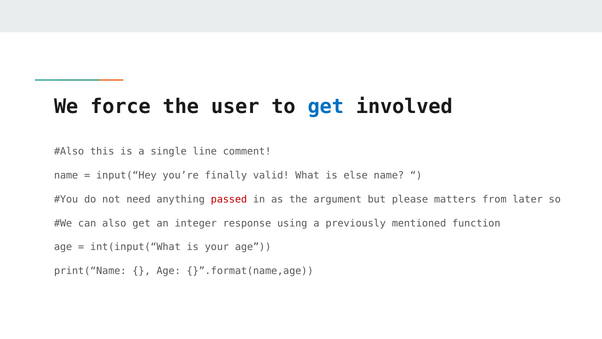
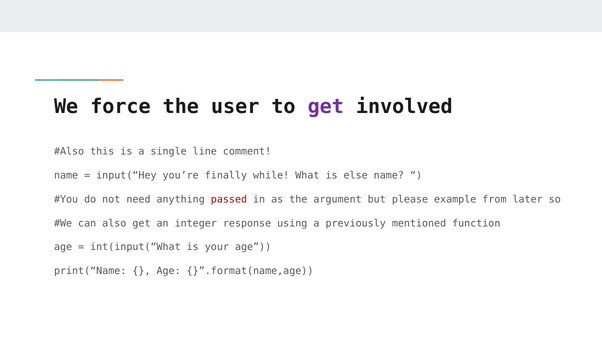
get colour: blue -> purple (326, 106)
valid: valid -> while (271, 175)
matters: matters -> example (455, 199)
